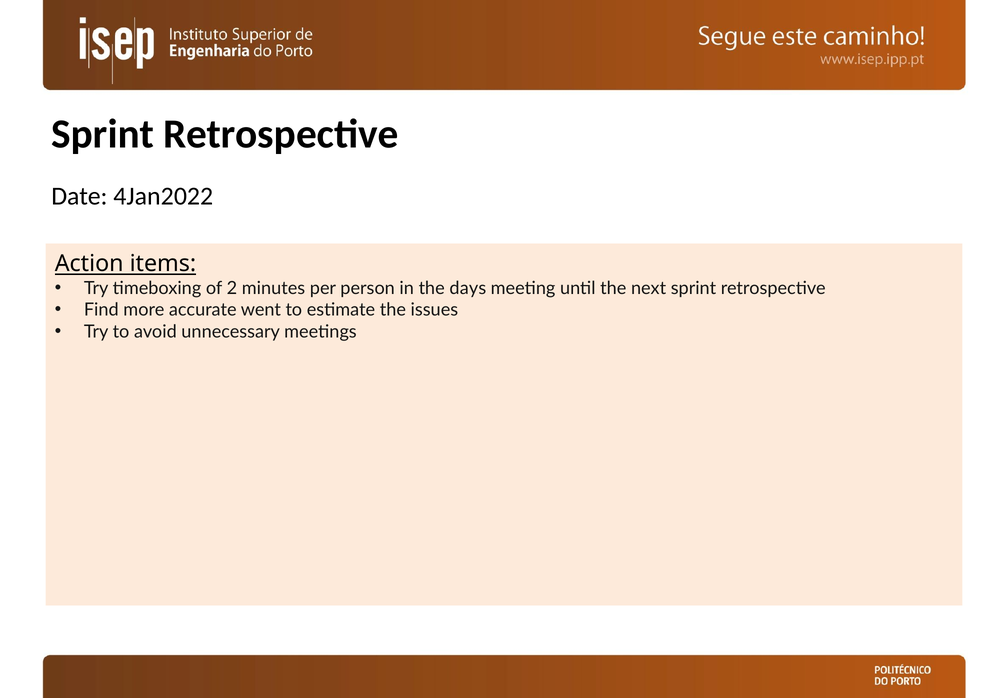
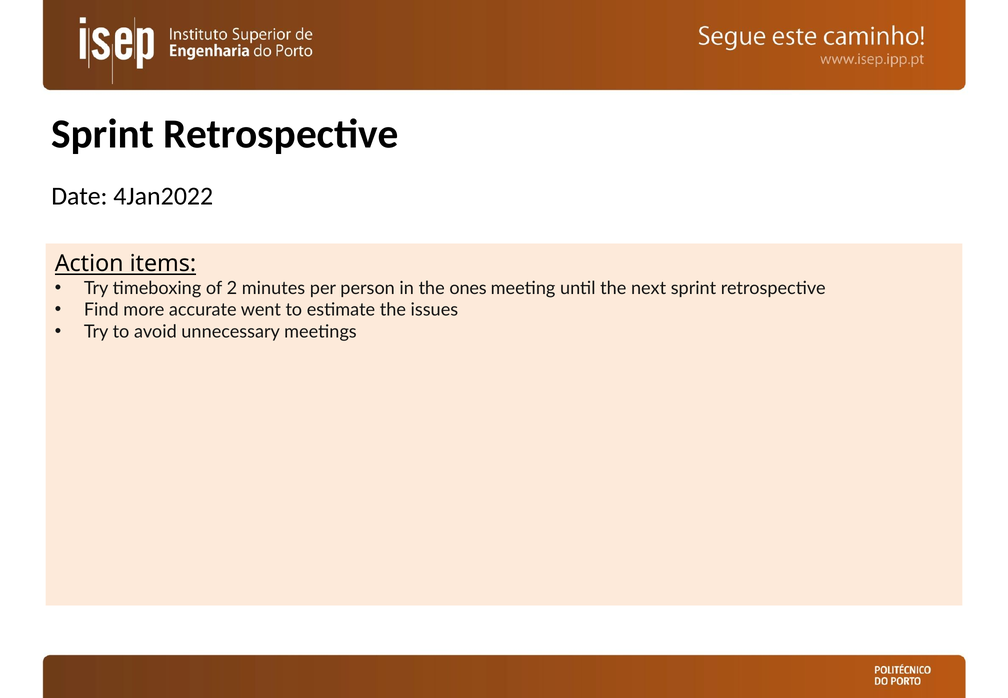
days: days -> ones (468, 288)
